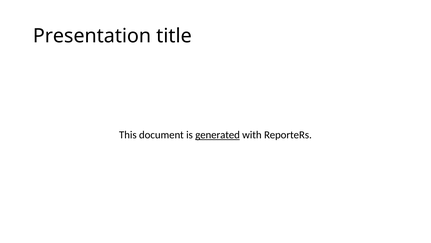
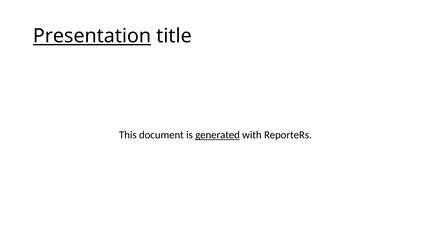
Presentation underline: none -> present (92, 36)
